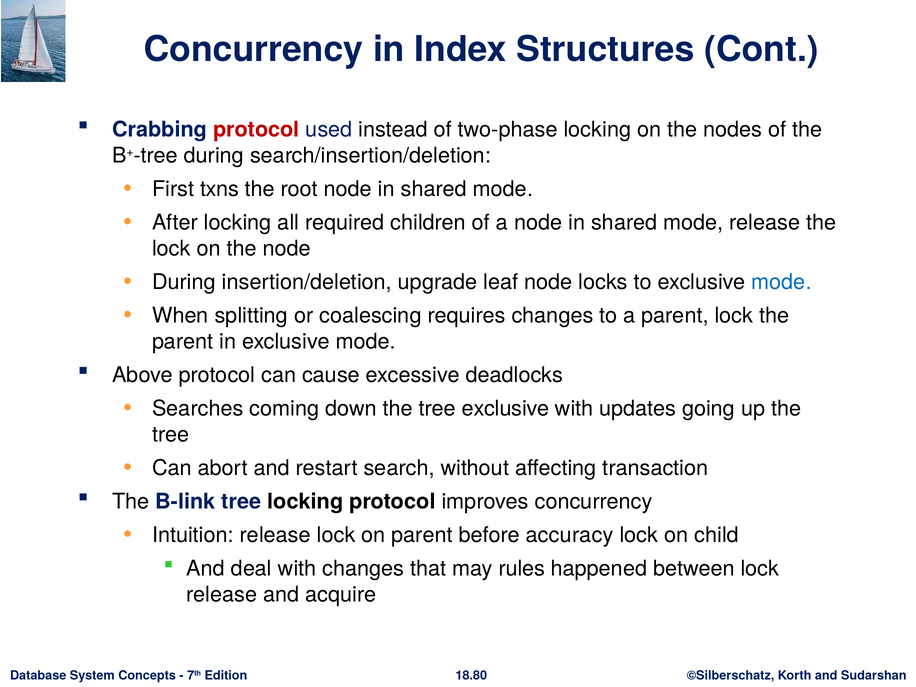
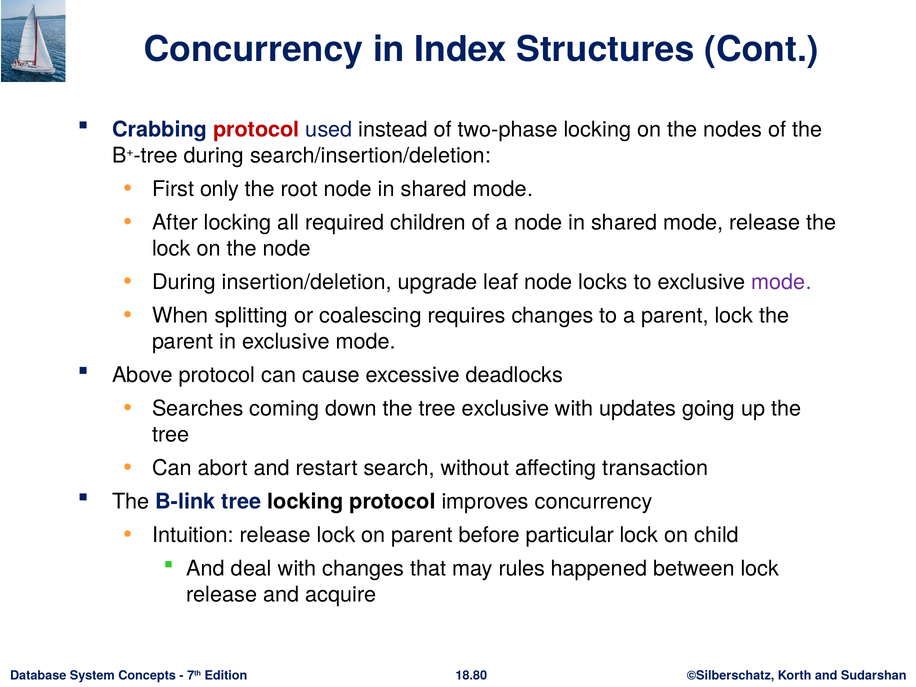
txns: txns -> only (220, 189)
mode colour: blue -> purple (781, 282)
accuracy: accuracy -> particular (570, 535)
